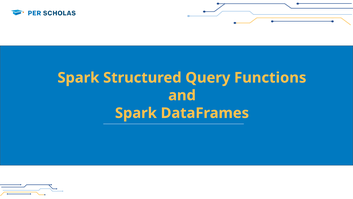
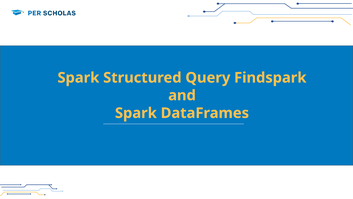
Functions: Functions -> Findspark (270, 78)
